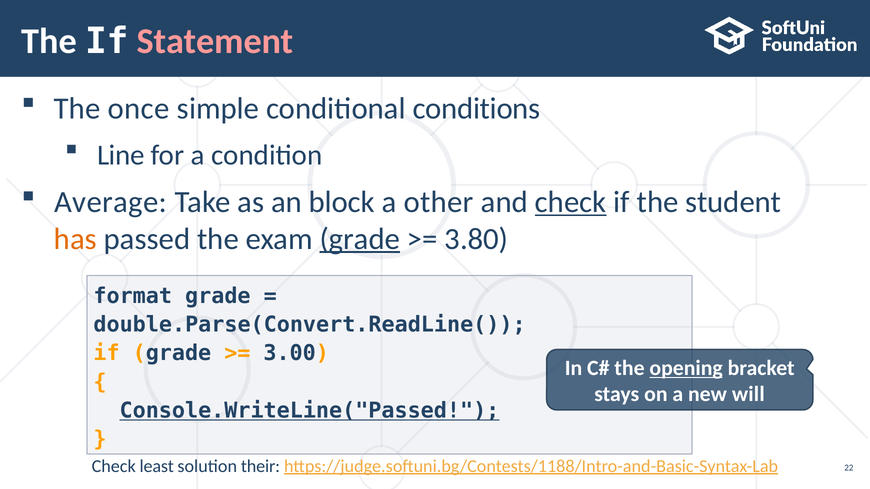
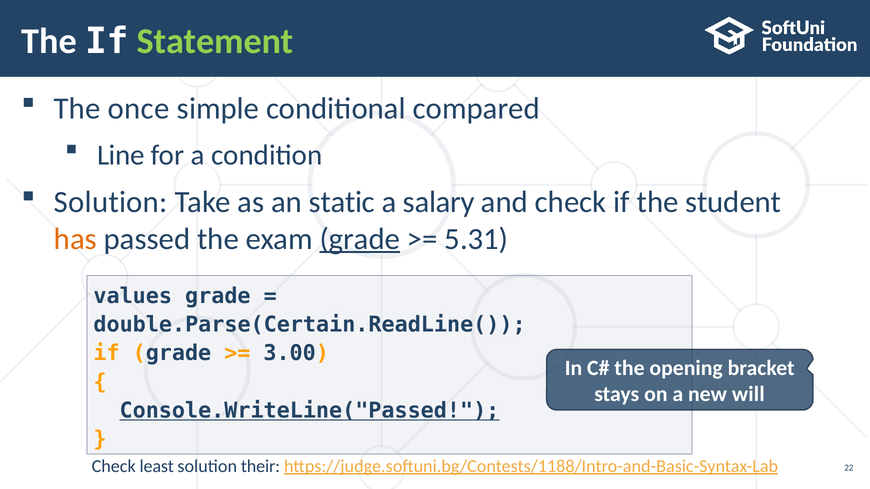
Statement colour: pink -> light green (215, 41)
conditions: conditions -> compared (476, 109)
Average: Average -> Solution (111, 202)
block: block -> static (342, 202)
other: other -> salary (439, 202)
check underline: present -> none (571, 202)
3.80: 3.80 -> 5.31 (476, 239)
format: format -> values (133, 296)
double.Parse(Convert.ReadLine(: double.Parse(Convert.ReadLine( -> double.Parse(Certain.ReadLine( (310, 325)
opening underline: present -> none (686, 369)
